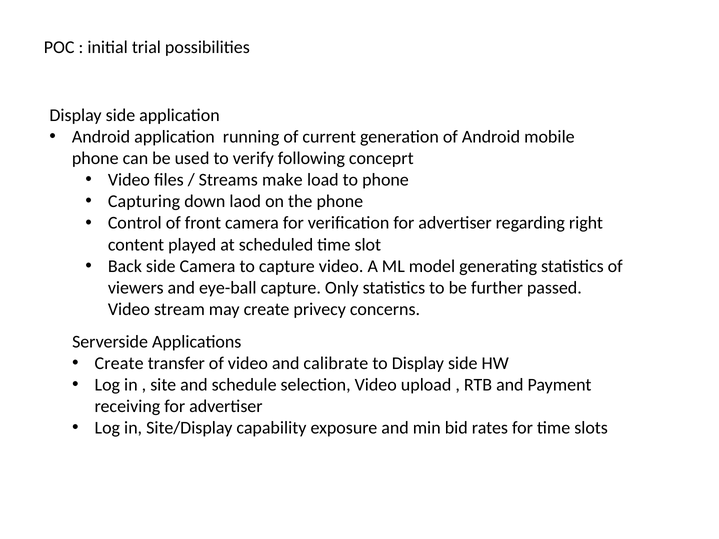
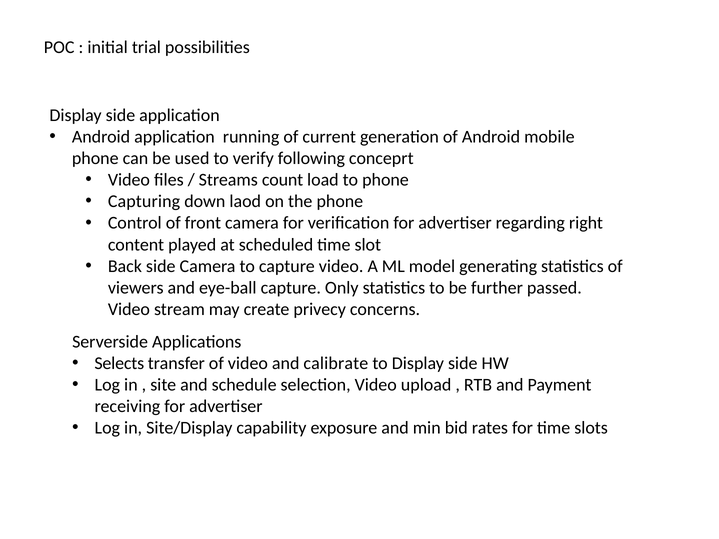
make: make -> count (283, 180)
Create: Create -> Selects (119, 363)
